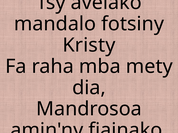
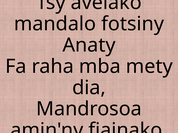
Kristy: Kristy -> Anaty (89, 45)
